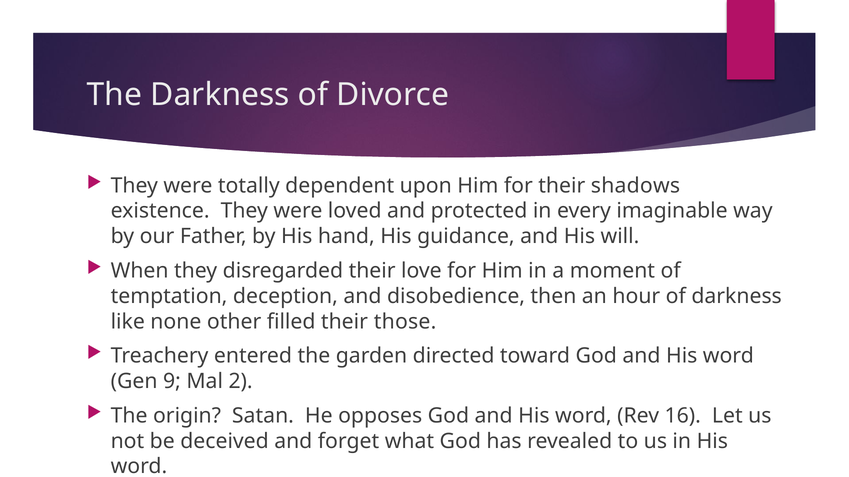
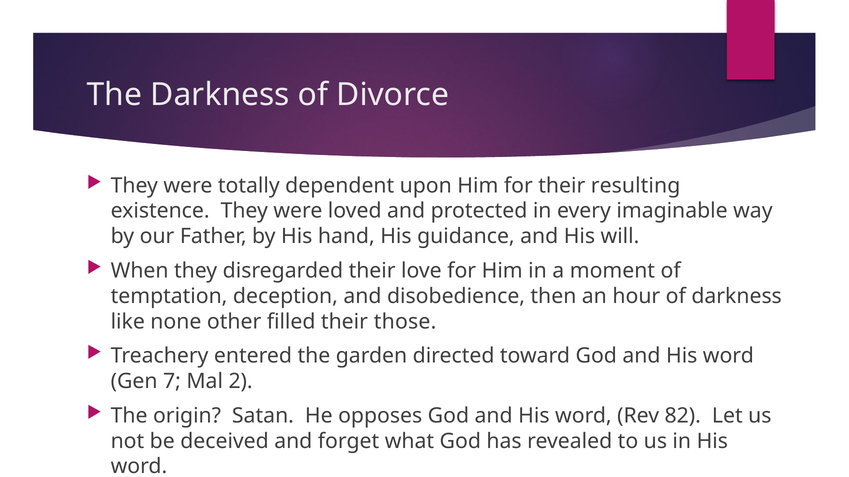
shadows: shadows -> resulting (636, 186)
9: 9 -> 7 (172, 382)
16: 16 -> 82 (683, 416)
